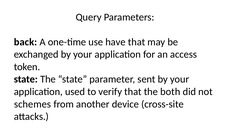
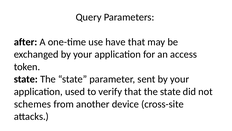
back: back -> after (26, 42)
that the both: both -> state (170, 91)
